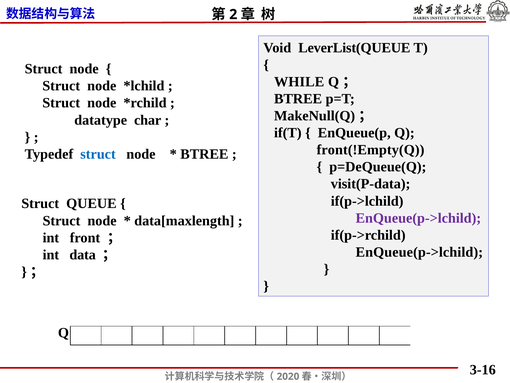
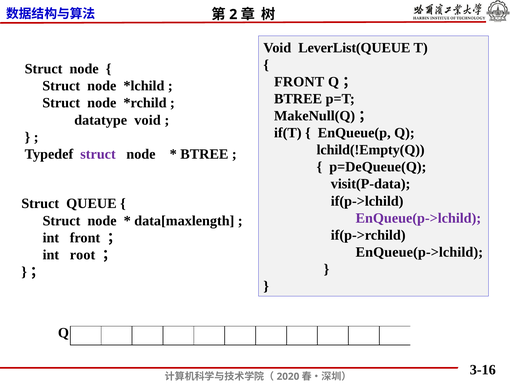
WHILE: WHILE -> FRONT (299, 82)
datatype char: char -> void (148, 120)
front(!Empty(Q: front(!Empty(Q -> lchild(!Empty(Q (371, 150)
struct colour: blue -> purple (98, 154)
data: data -> root (83, 254)
